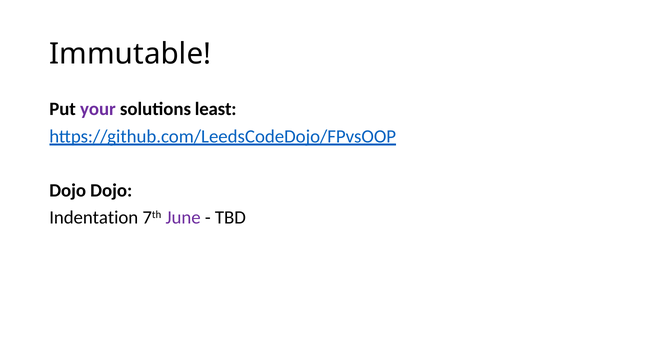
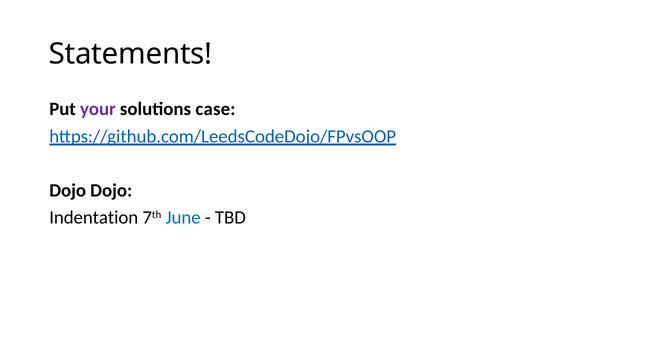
Immutable: Immutable -> Statements (131, 54)
least: least -> case (216, 109)
June colour: purple -> blue (183, 218)
